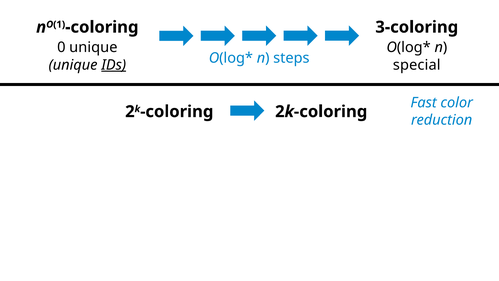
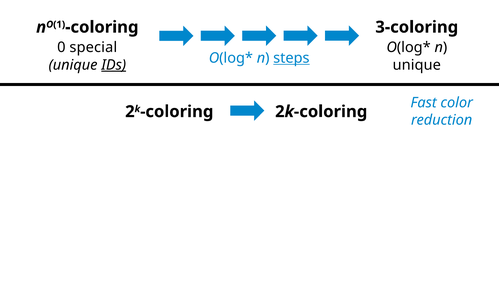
0 unique: unique -> special (93, 47)
steps underline: none -> present (291, 58)
special: special -> unique (417, 65)
